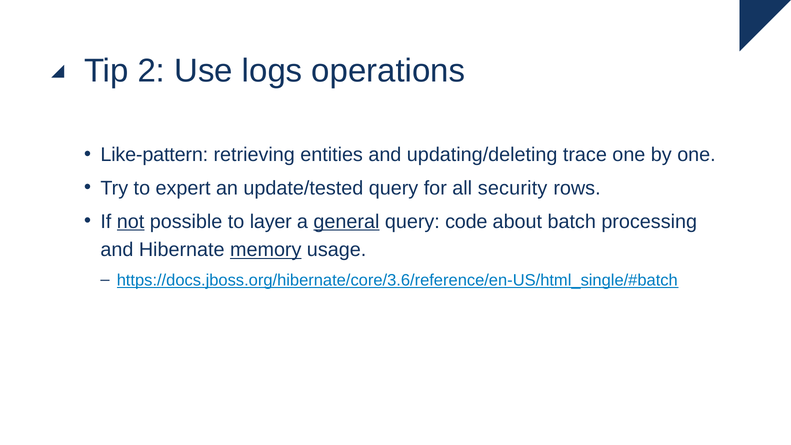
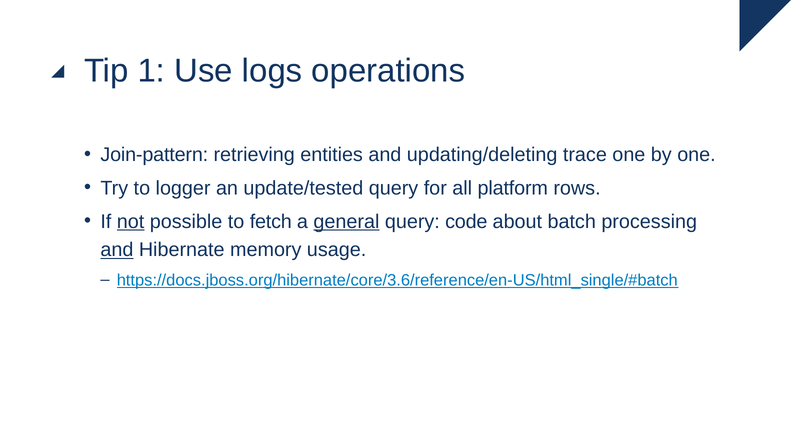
2: 2 -> 1 (151, 71)
Like-pattern: Like-pattern -> Join-pattern (154, 155)
expert: expert -> logger (183, 188)
security: security -> platform (513, 188)
layer: layer -> fetch (271, 221)
and underline: none -> present (117, 250)
memory underline: present -> none (266, 250)
